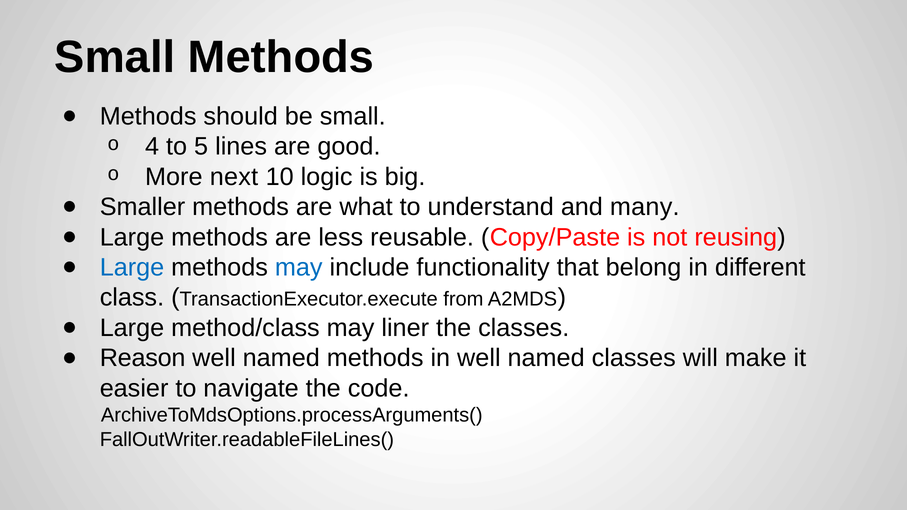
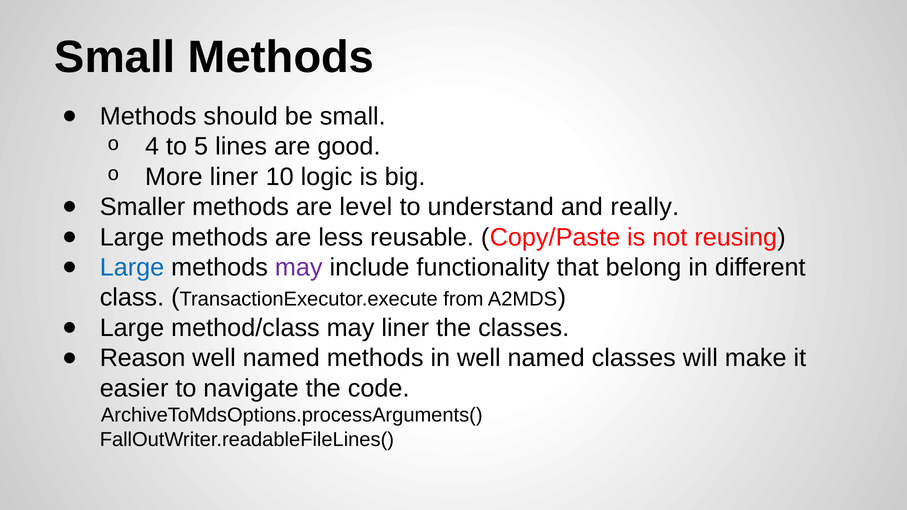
More next: next -> liner (234, 177)
what: what -> level (366, 207)
many: many -> really (645, 207)
may colour: blue -> purple (299, 268)
